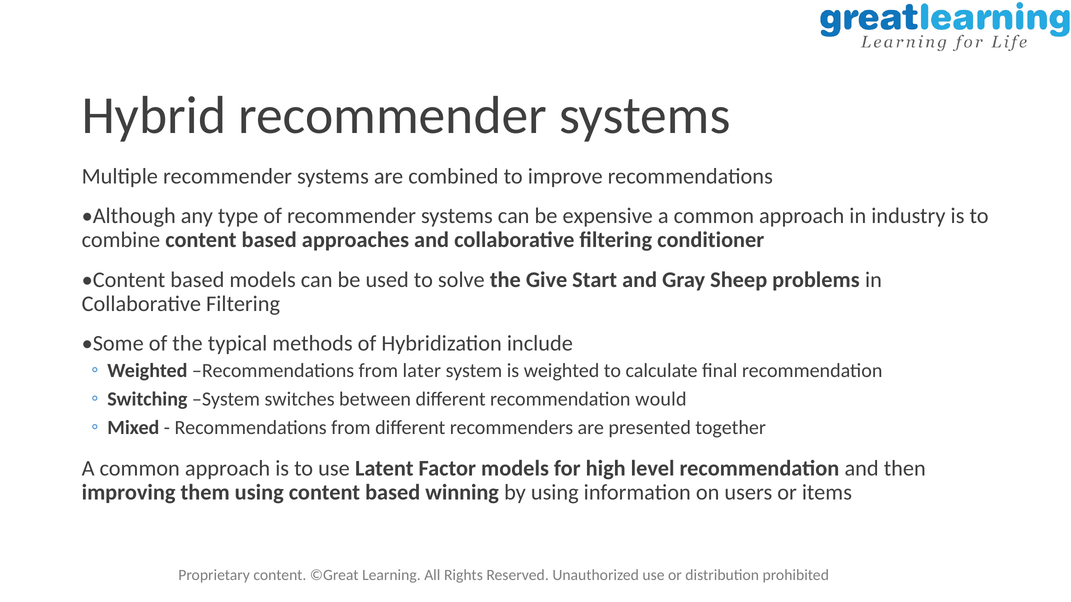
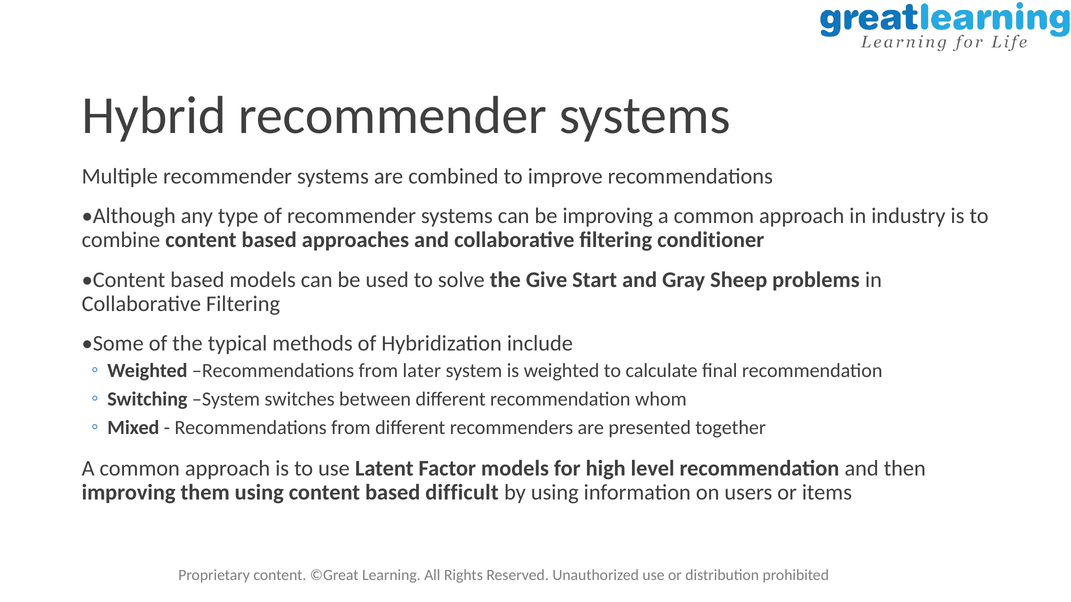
be expensive: expensive -> improving (608, 216)
would: would -> whom (661, 399)
winning: winning -> difficult (462, 493)
